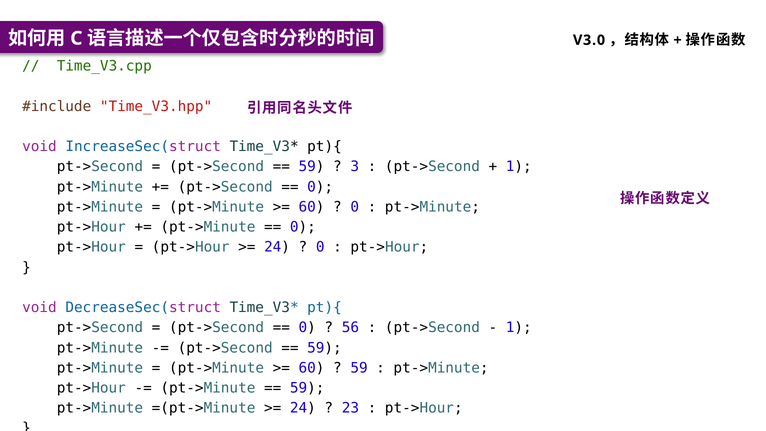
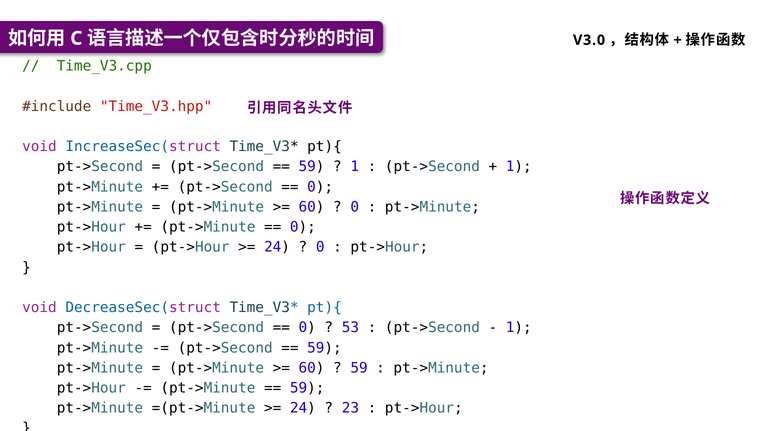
3: 3 -> 1 (355, 167)
56: 56 -> 53 (350, 328)
